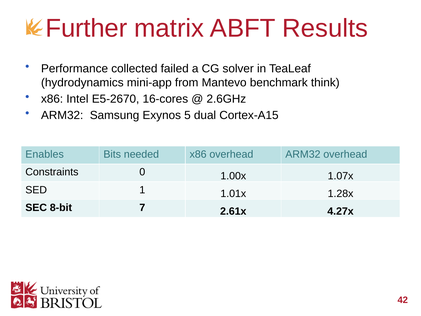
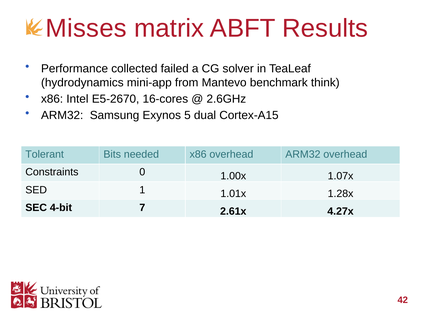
Further: Further -> Misses (86, 28)
Enables: Enables -> Tolerant (45, 154)
8-bit: 8-bit -> 4-bit (61, 207)
